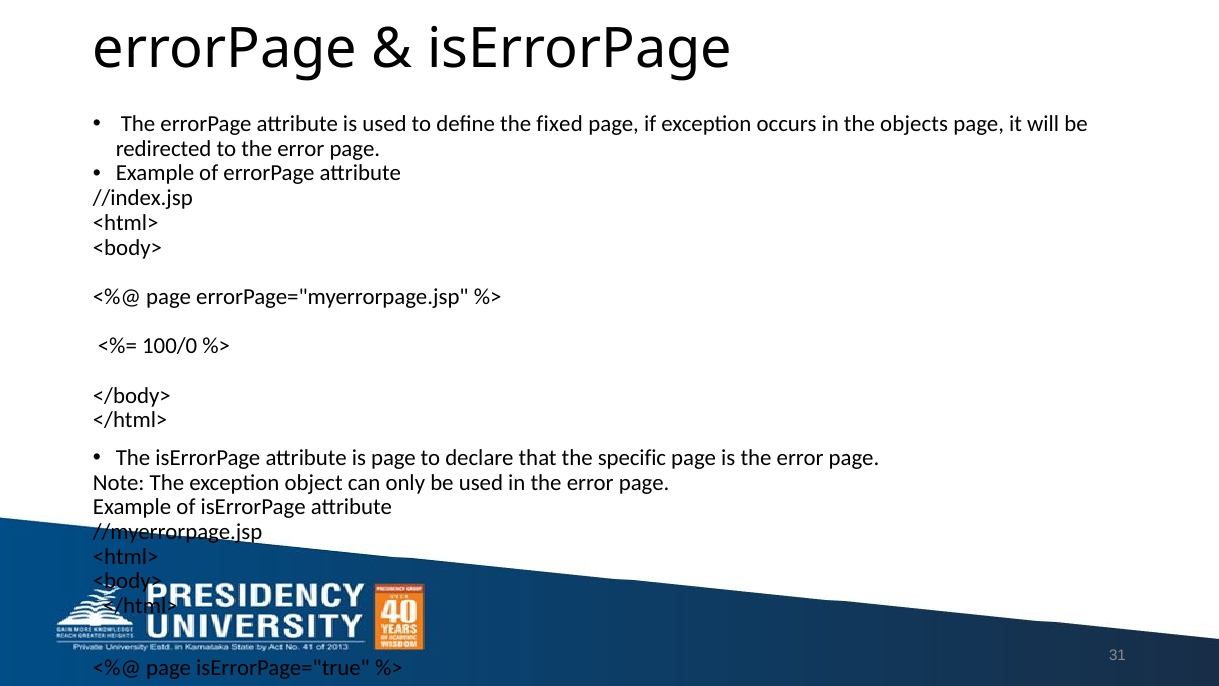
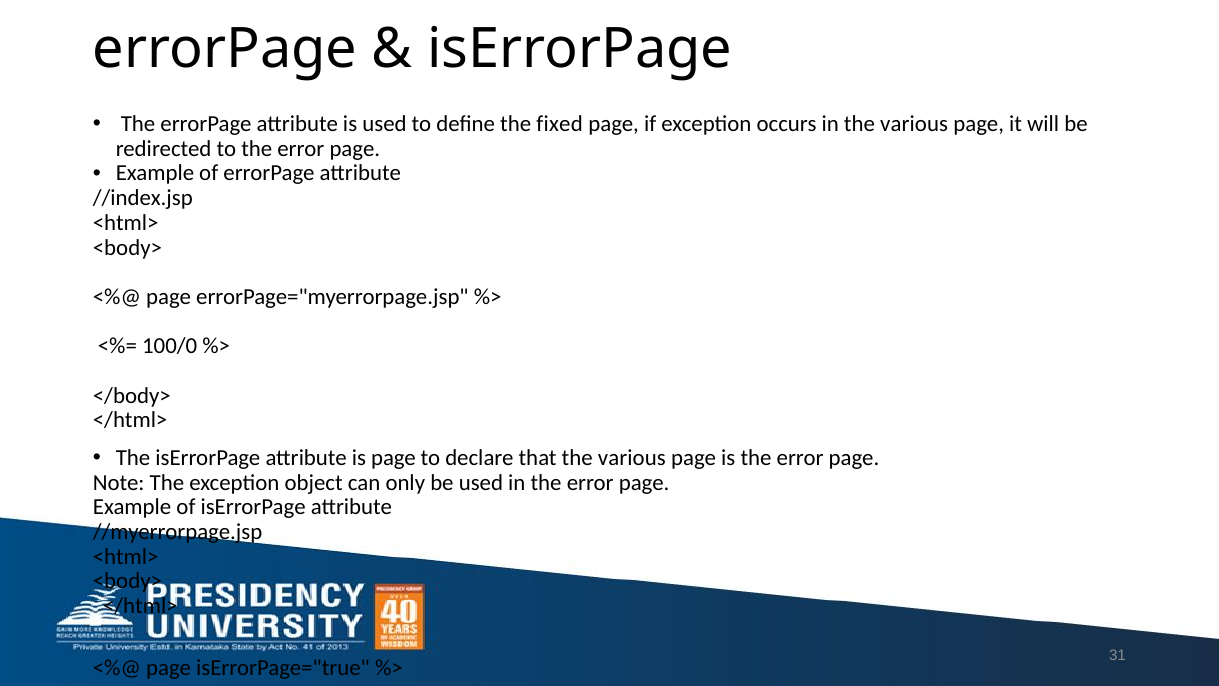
in the objects: objects -> various (914, 124)
that the specific: specific -> various (632, 458)
